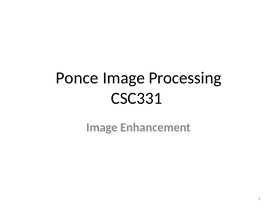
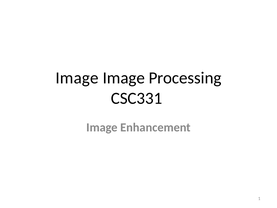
Ponce: Ponce -> Image (77, 78)
